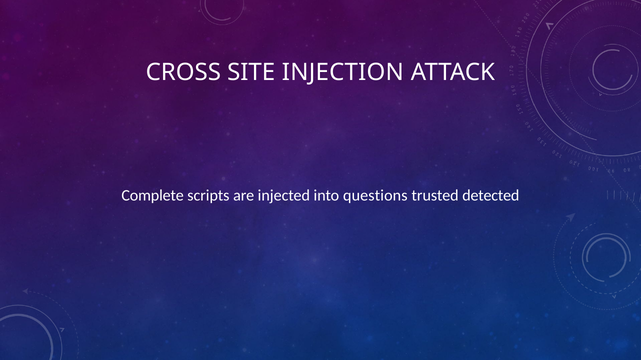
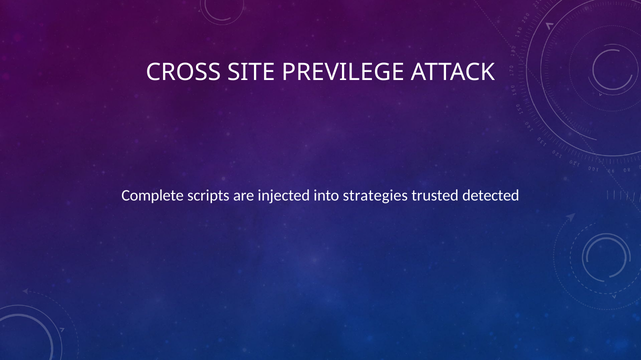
INJECTION: INJECTION -> PREVILEGE (343, 73)
questions: questions -> strategies (375, 196)
